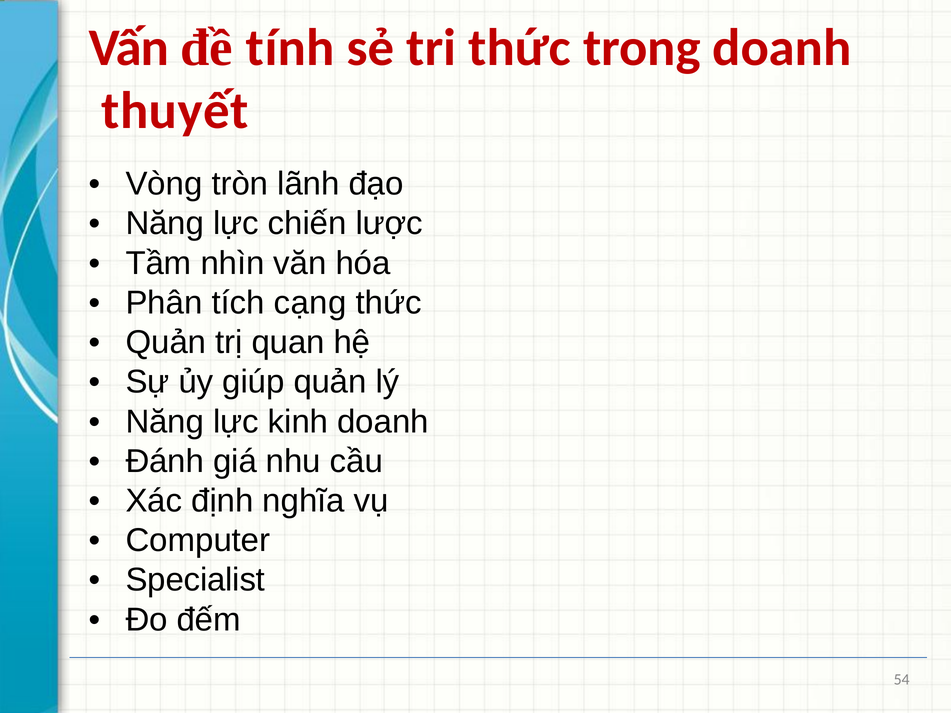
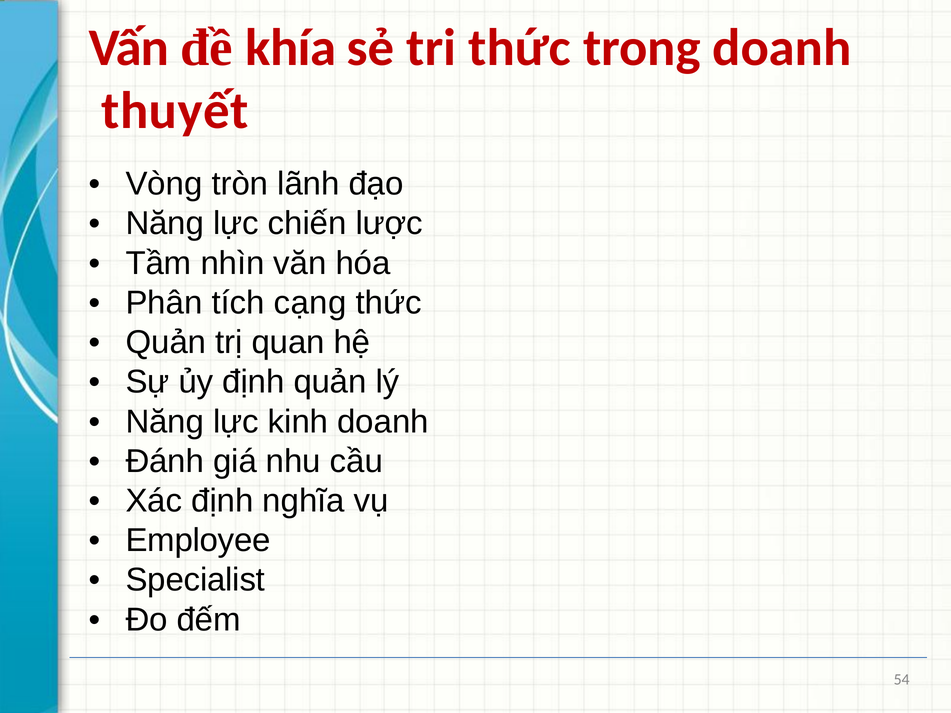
tính: tính -> khía (291, 48)
ủy giúp: giúp -> định (253, 382)
Computer: Computer -> Employee (198, 541)
